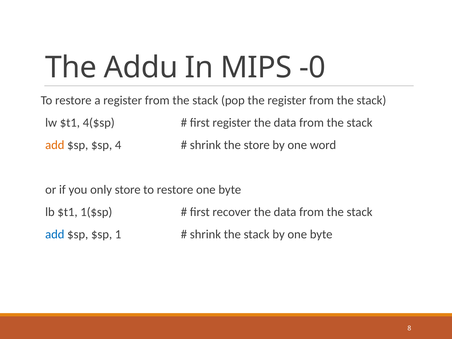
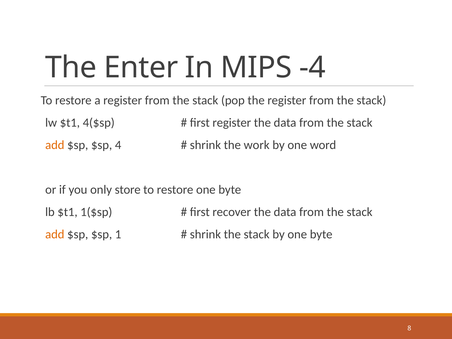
Addu: Addu -> Enter (141, 68)
-0: -0 -> -4 (312, 68)
the store: store -> work (257, 145)
add colour: blue -> orange (55, 234)
